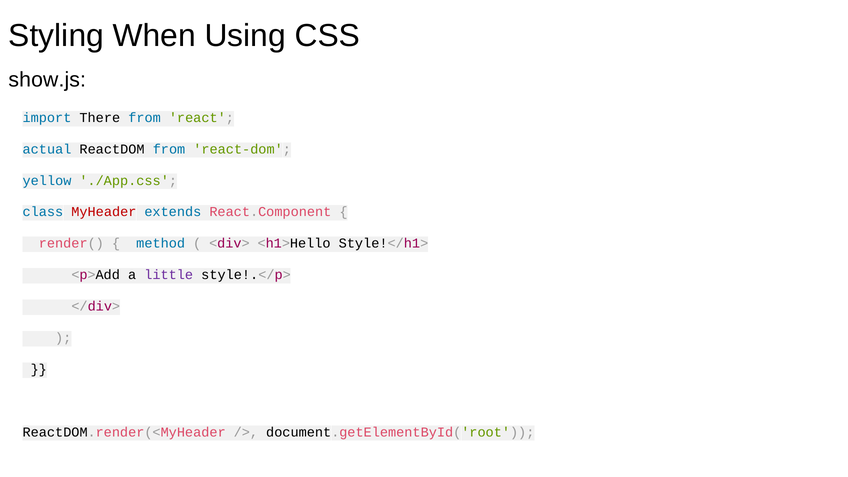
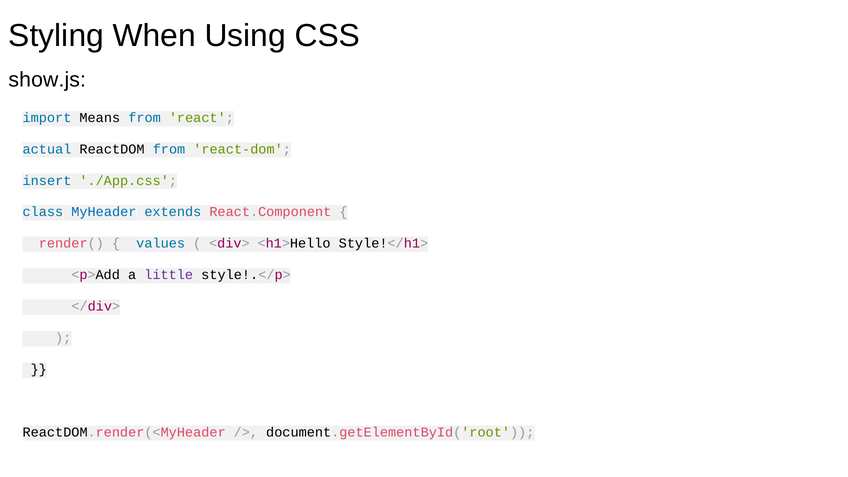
There: There -> Means (100, 118)
yellow: yellow -> insert (47, 181)
MyHeader colour: red -> blue (104, 212)
method: method -> values (161, 243)
